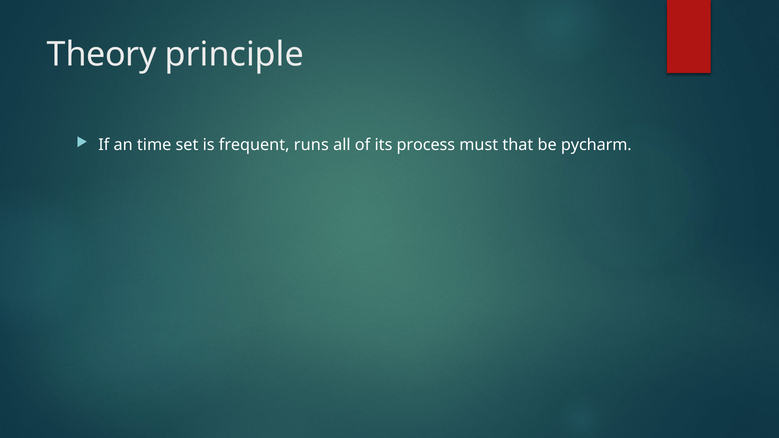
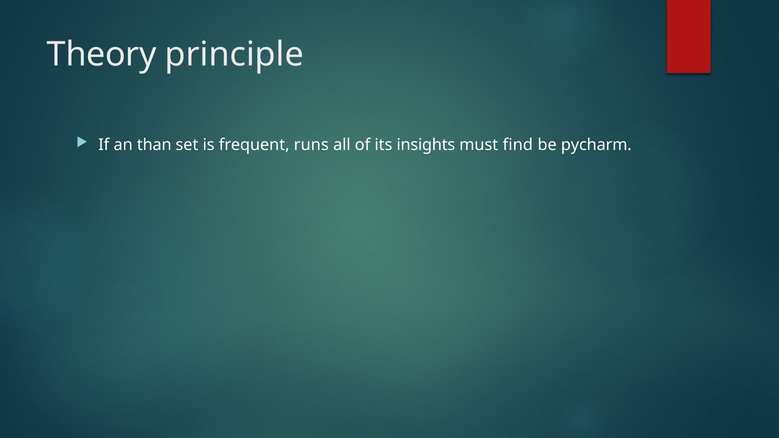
time: time -> than (154, 145)
process: process -> insights (426, 145)
that: that -> find (518, 145)
